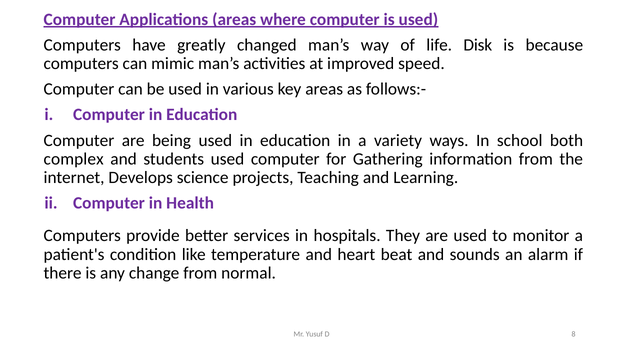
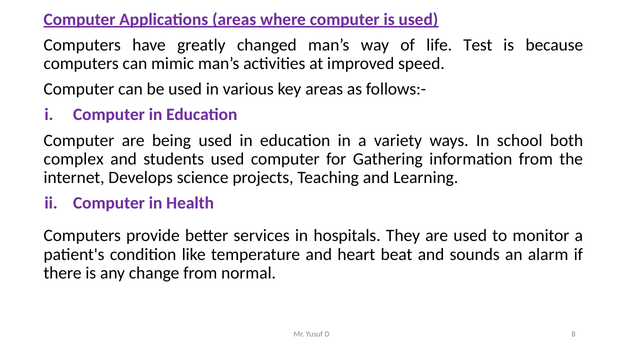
Disk: Disk -> Test (478, 45)
